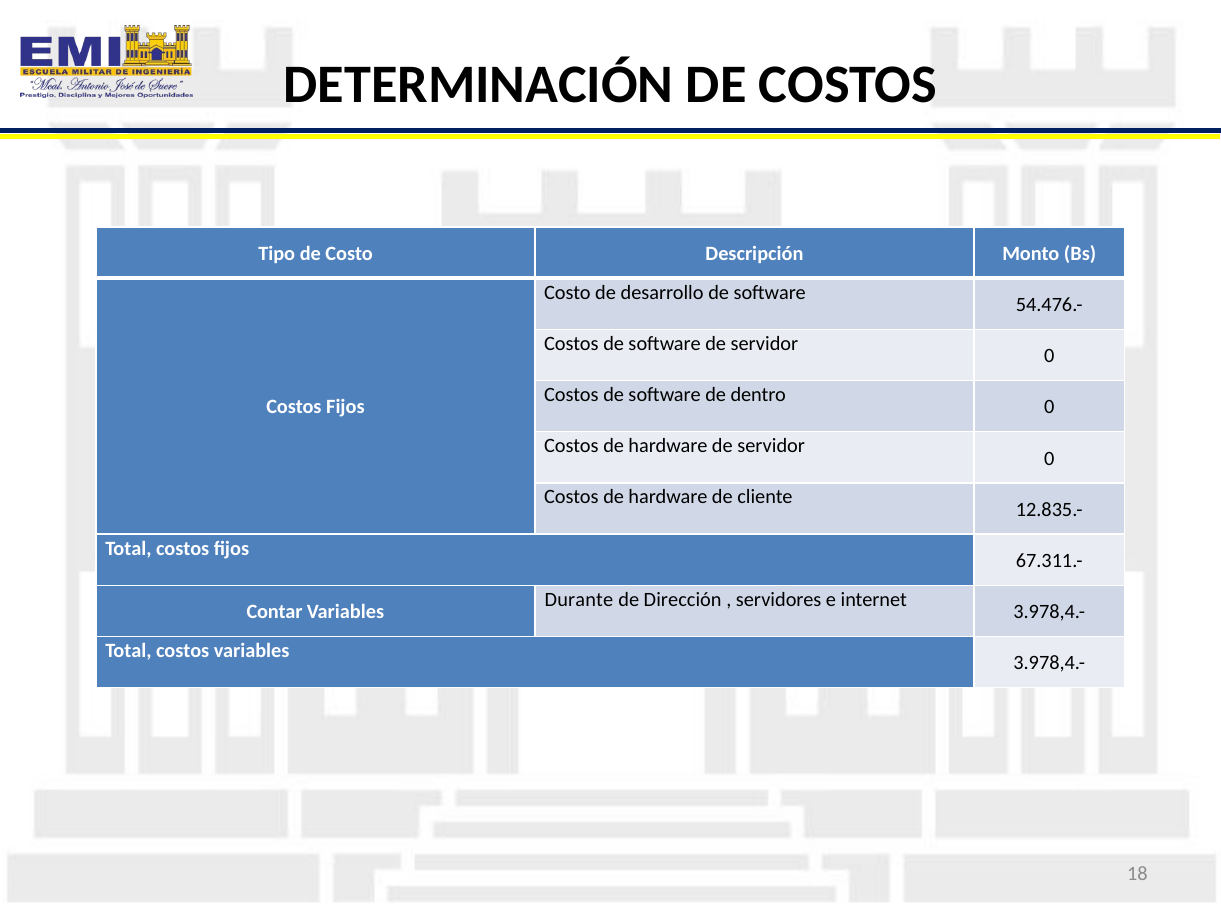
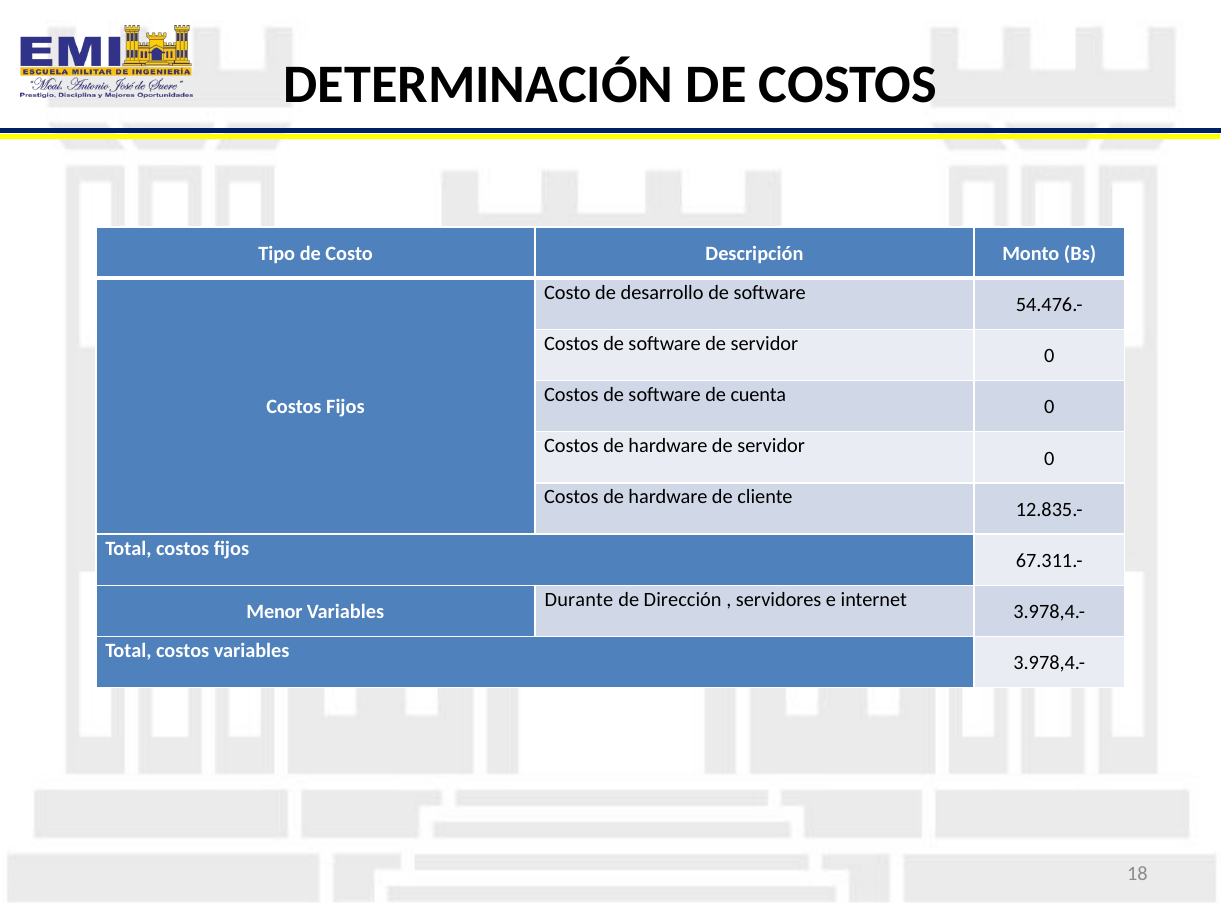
dentro: dentro -> cuenta (758, 395)
Contar: Contar -> Menor (275, 612)
